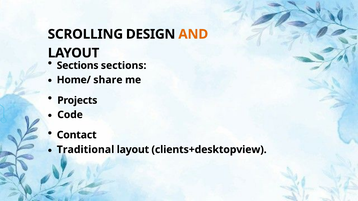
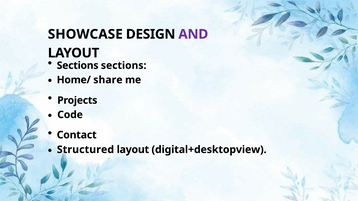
SCROLLING: SCROLLING -> SHOWCASE (85, 34)
AND colour: orange -> purple (193, 34)
Traditional: Traditional -> Structured (85, 150)
clients+desktopview: clients+desktopview -> digital+desktopview (209, 150)
